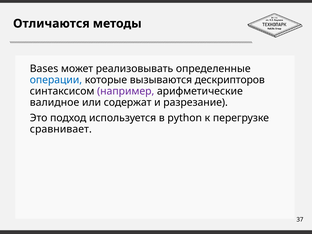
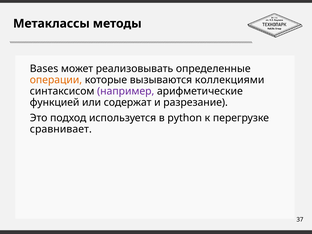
Отличаются: Отличаются -> Метаклассы (51, 24)
операции colour: blue -> orange (56, 80)
дескрипторов: дескрипторов -> коллекциями (230, 80)
валидное: валидное -> функцией (55, 102)
